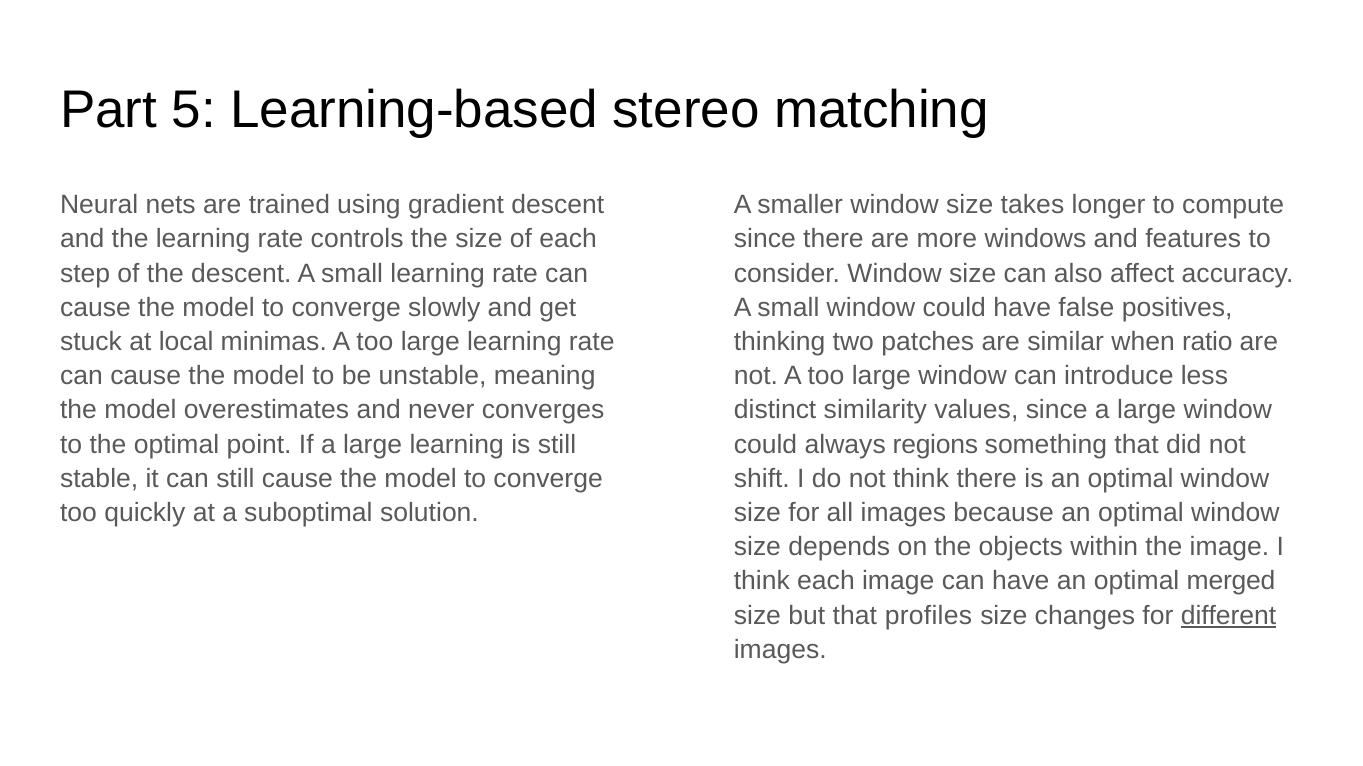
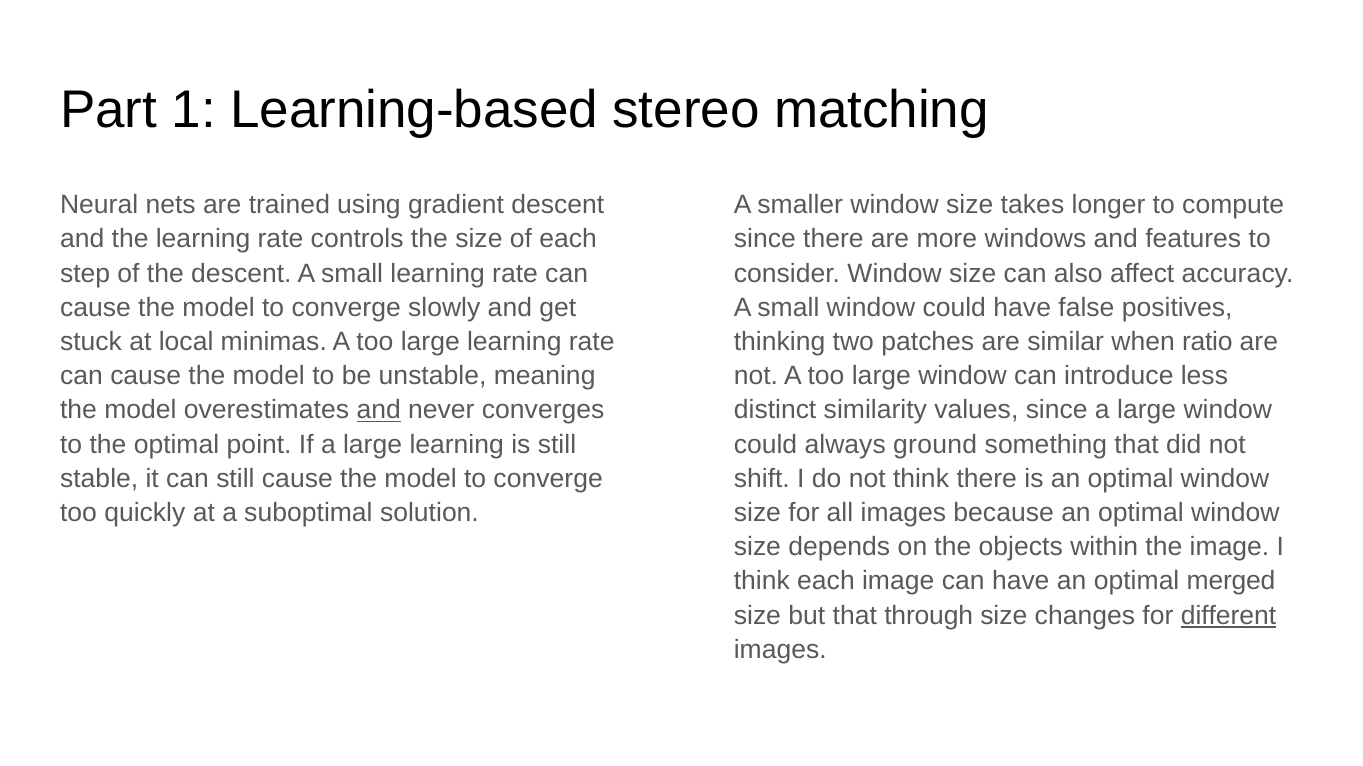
5: 5 -> 1 (194, 110)
and underline: none -> present (379, 411)
regions: regions -> ground (935, 445)
profiles: profiles -> through (929, 616)
